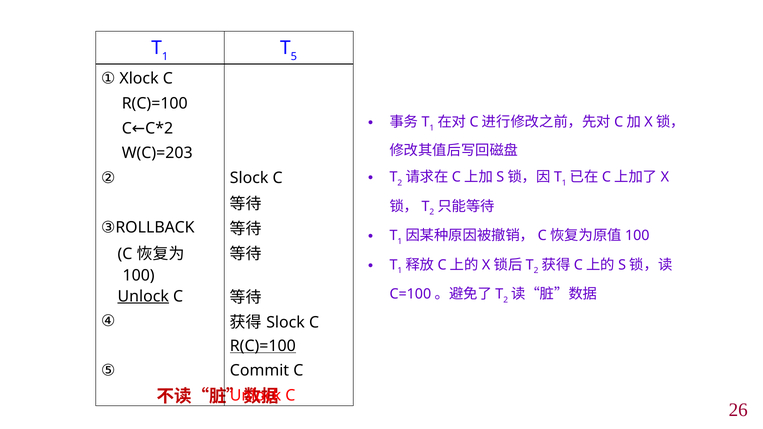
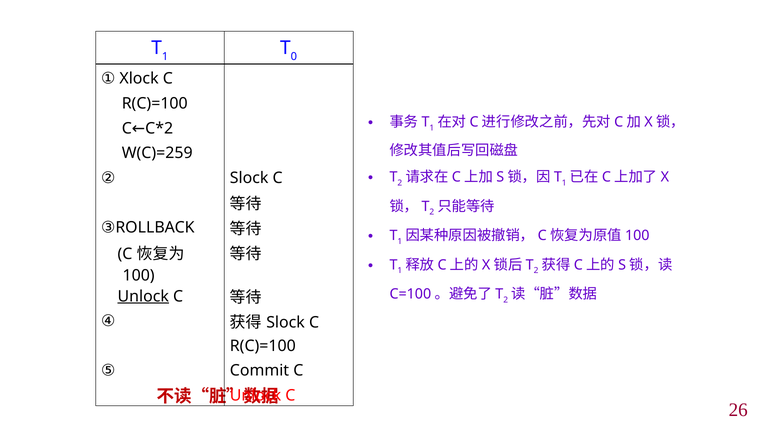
5: 5 -> 0 (294, 57)
W(C)=203: W(C)=203 -> W(C)=259 (157, 153)
R(C)=100 underline: present -> none (263, 346)
